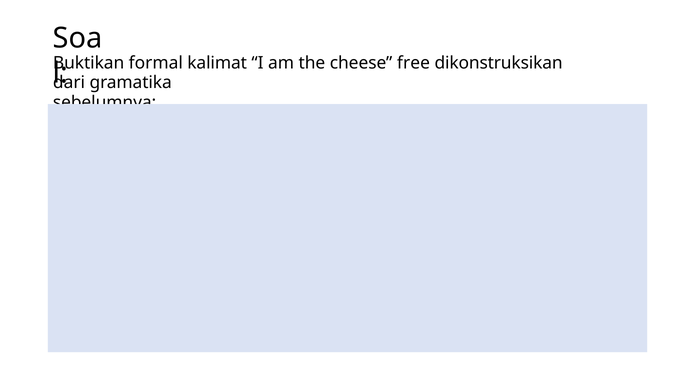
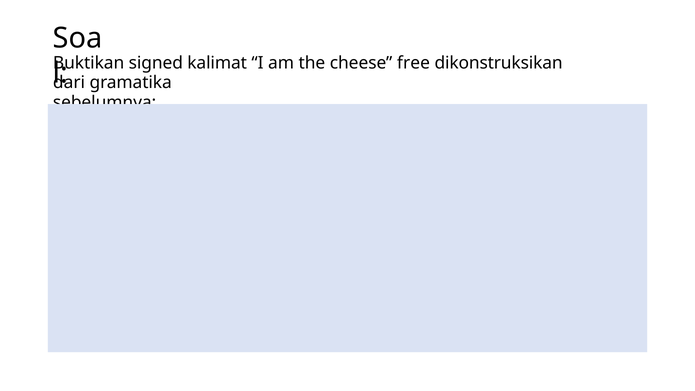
formal: formal -> signed (156, 63)
